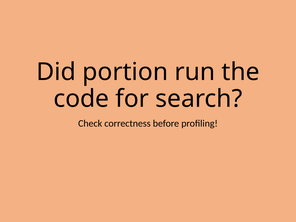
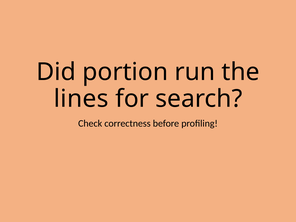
code: code -> lines (81, 99)
